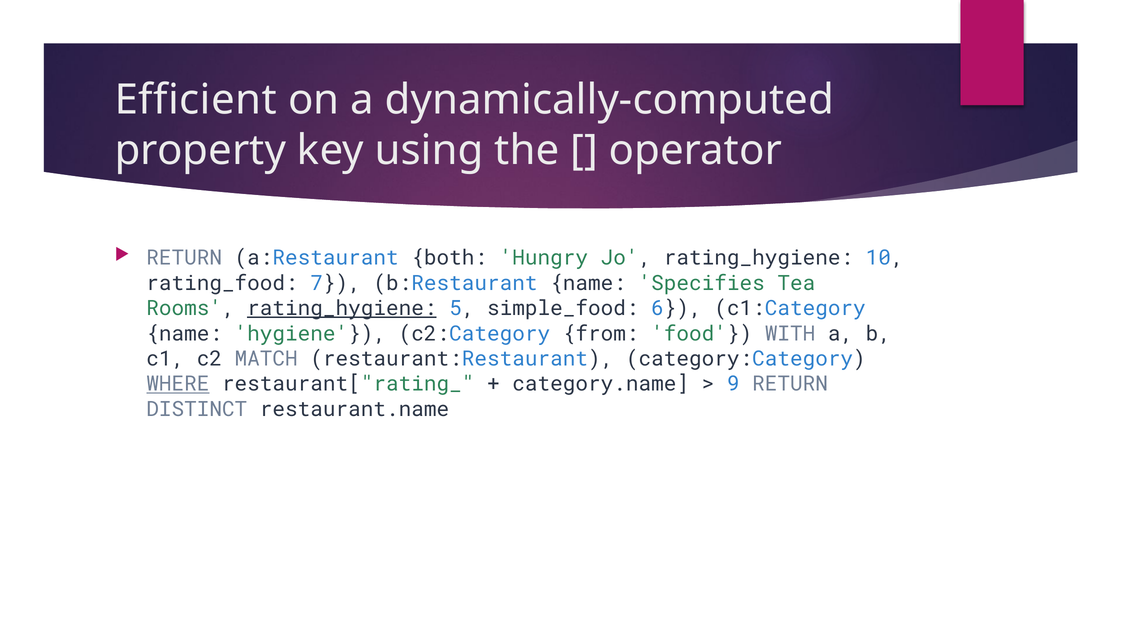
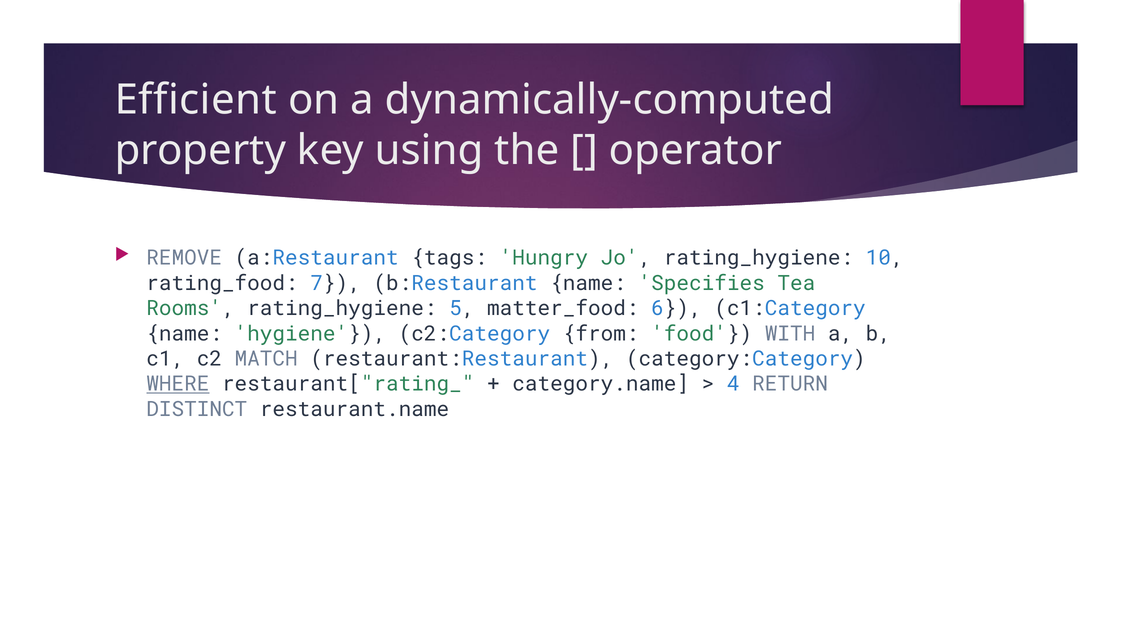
RETURN: RETURN -> REMOVE (184, 258)
both: both -> tags (449, 258)
rating_hygiene underline: present -> none (342, 308)
simple_food: simple_food -> matter_food (563, 308)
9: 9 -> 4 (733, 384)
